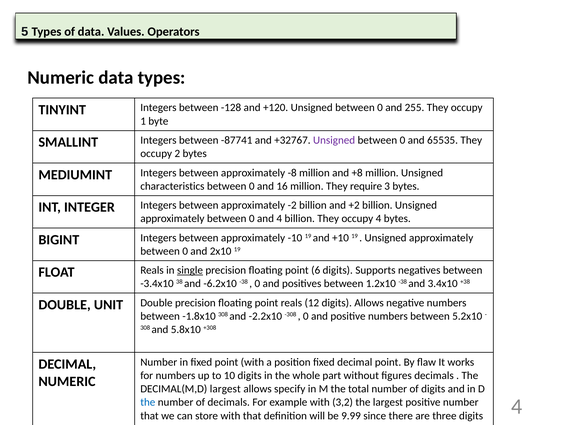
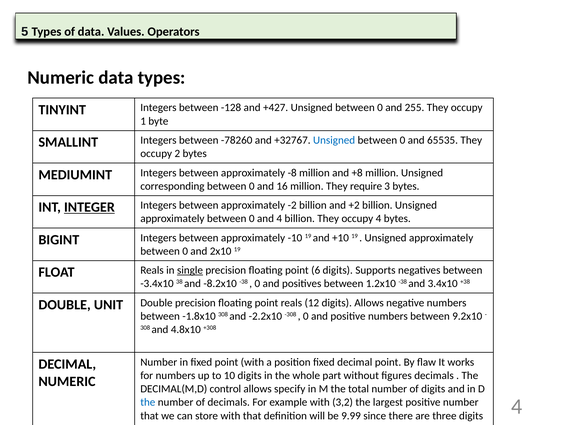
+120: +120 -> +427 (276, 108)
-87741: -87741 -> -78260 (237, 140)
Unsigned colour: purple -> blue (334, 140)
characteristics: characteristics -> corresponding (172, 186)
INTEGER underline: none -> present (89, 207)
-6.2x10: -6.2x10 -> -8.2x10 (220, 284)
5.2x10: 5.2x10 -> 9.2x10 (467, 316)
5.8x10: 5.8x10 -> 4.8x10 (186, 330)
DECIMAL(M,D largest: largest -> control (225, 389)
